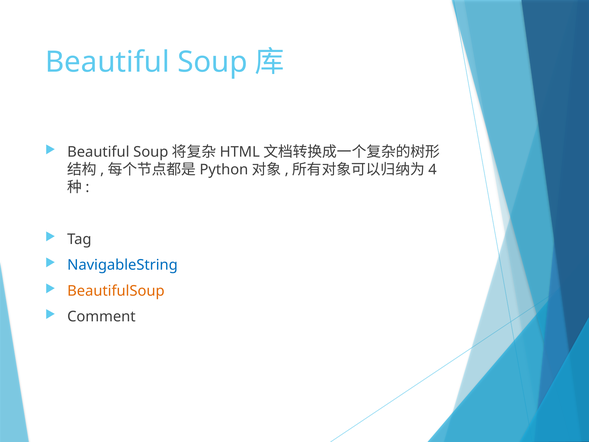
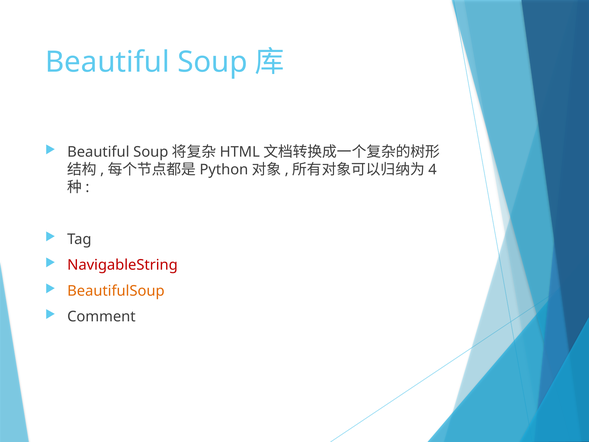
NavigableString colour: blue -> red (122, 265)
